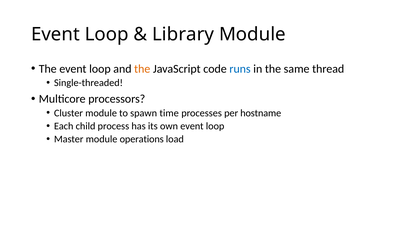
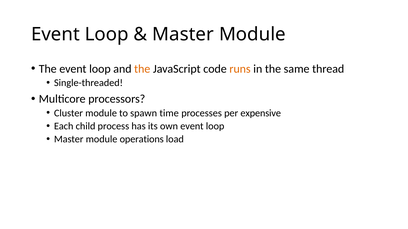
Library: Library -> Master (183, 34)
runs colour: blue -> orange (240, 69)
hostname: hostname -> expensive (261, 113)
